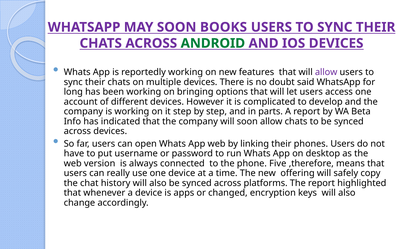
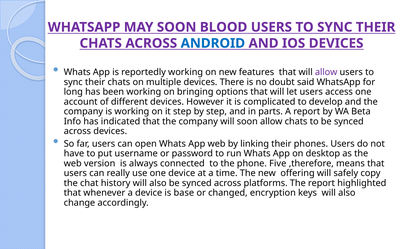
BOOKS: BOOKS -> BLOOD (224, 27)
ANDROID colour: green -> blue (213, 43)
apps: apps -> base (184, 193)
